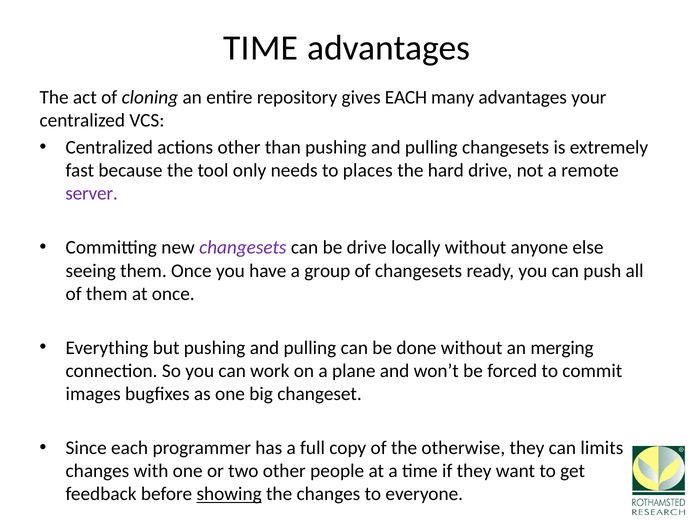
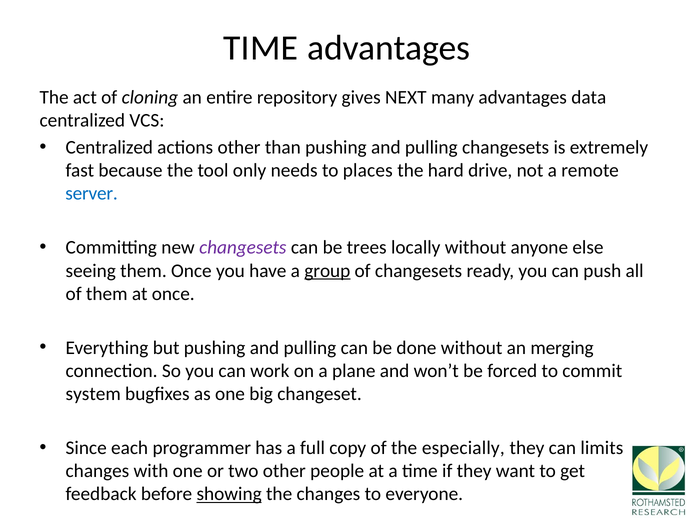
gives EACH: EACH -> NEXT (406, 97)
your: your -> data (589, 97)
server colour: purple -> blue (92, 193)
be drive: drive -> trees (367, 247)
group underline: none -> present (327, 271)
images: images -> system (93, 394)
otherwise: otherwise -> especially (463, 448)
